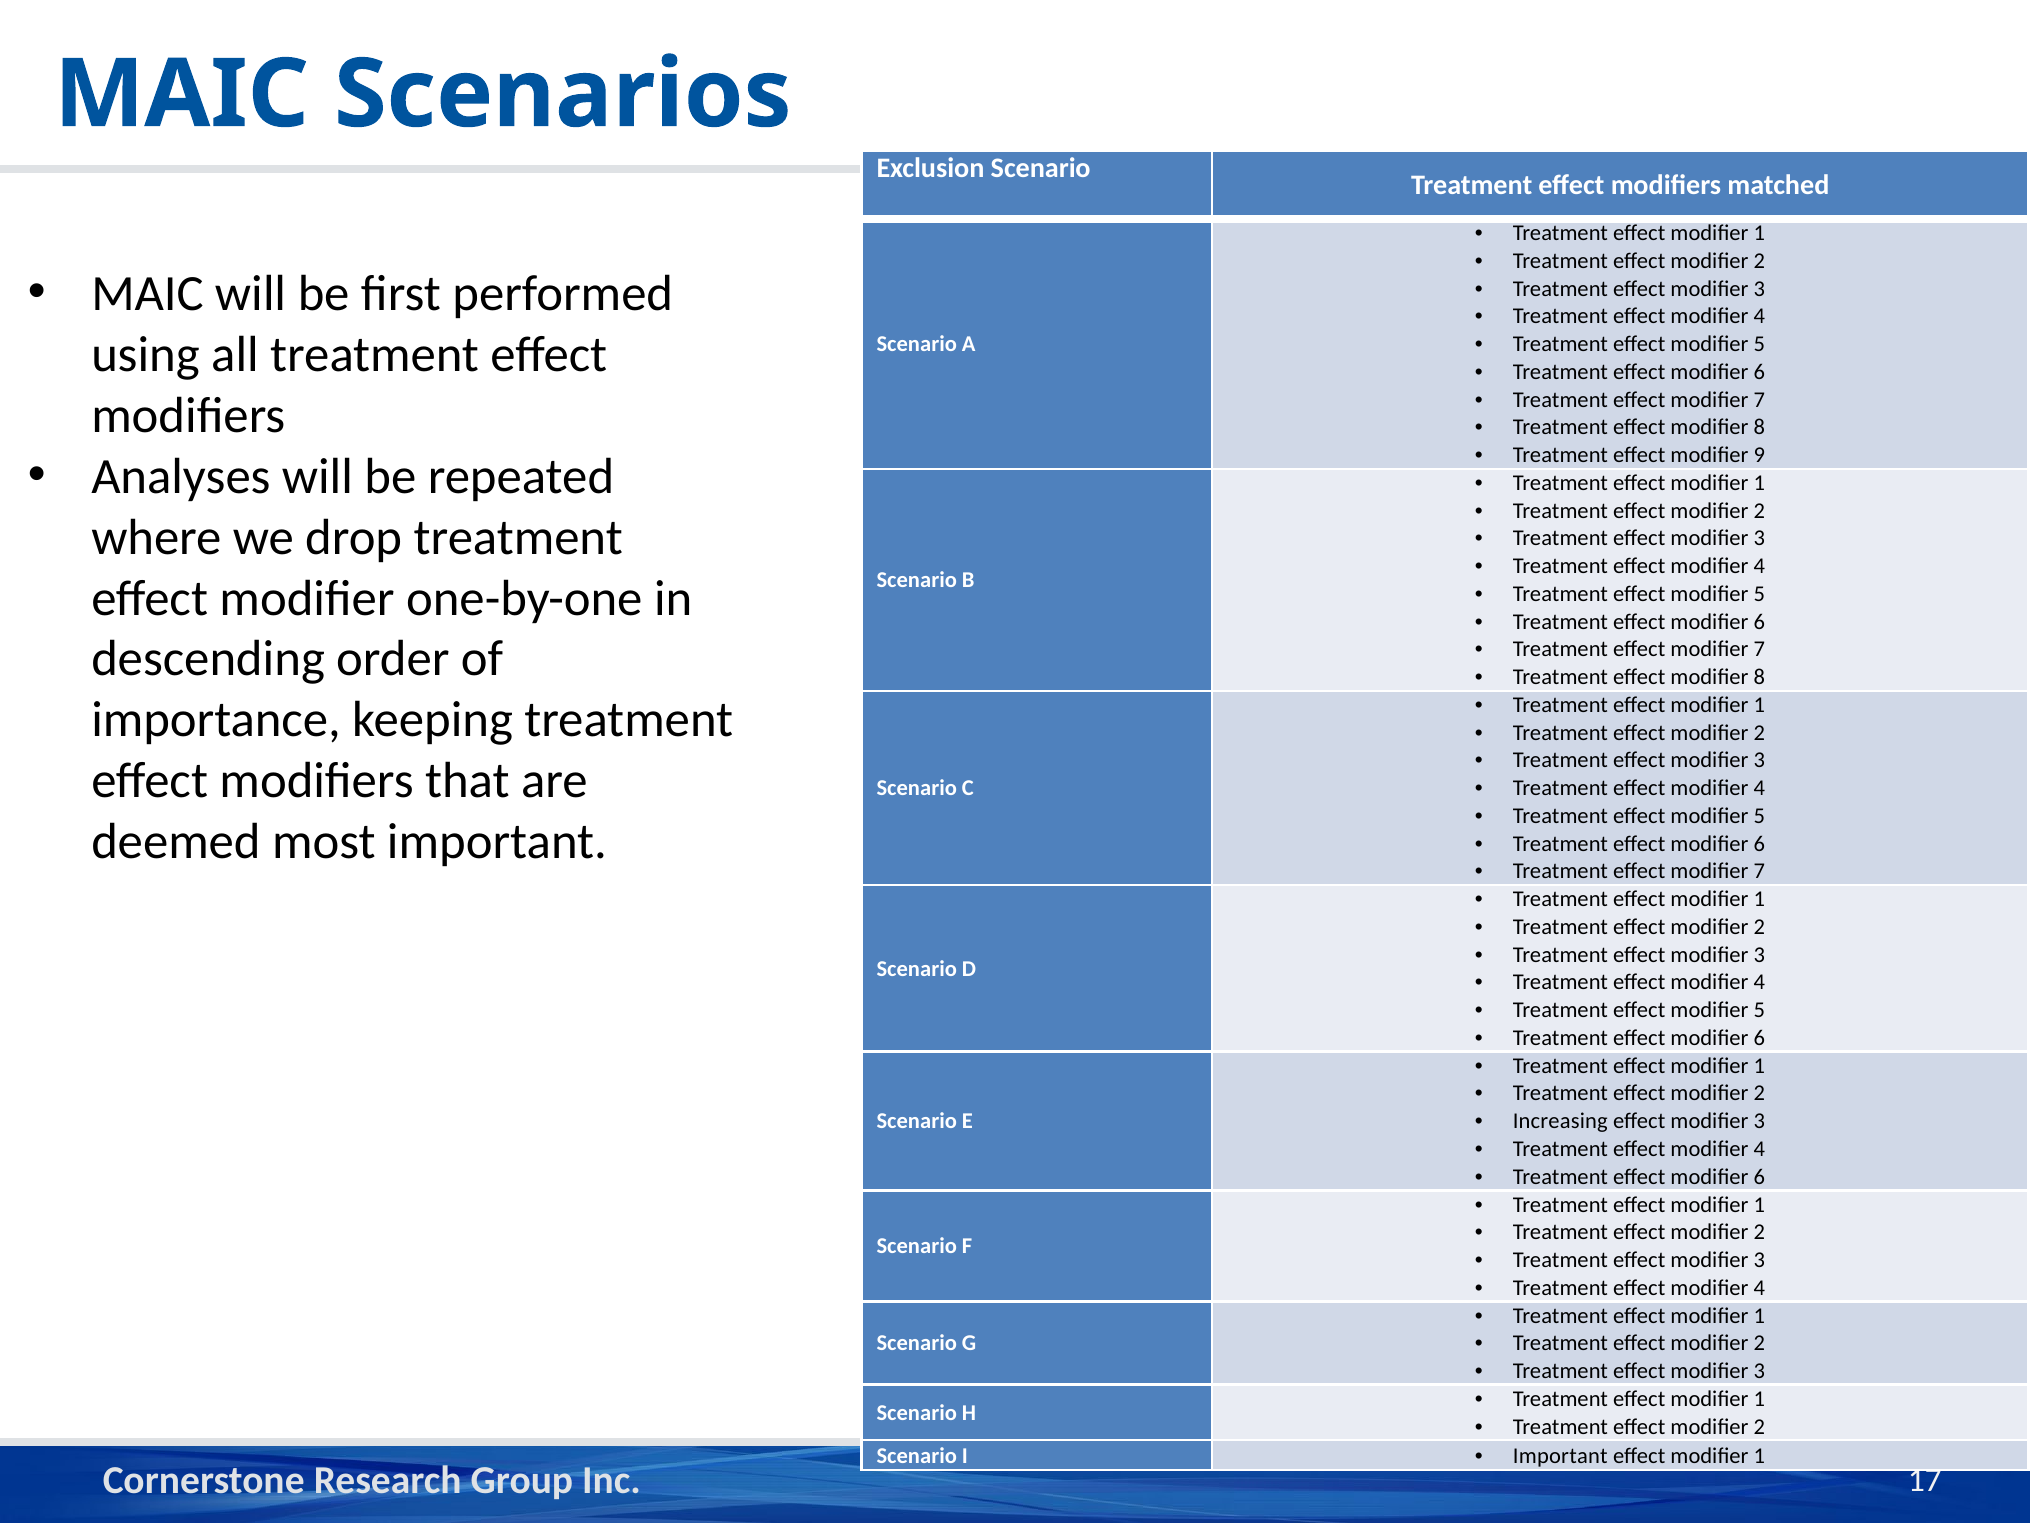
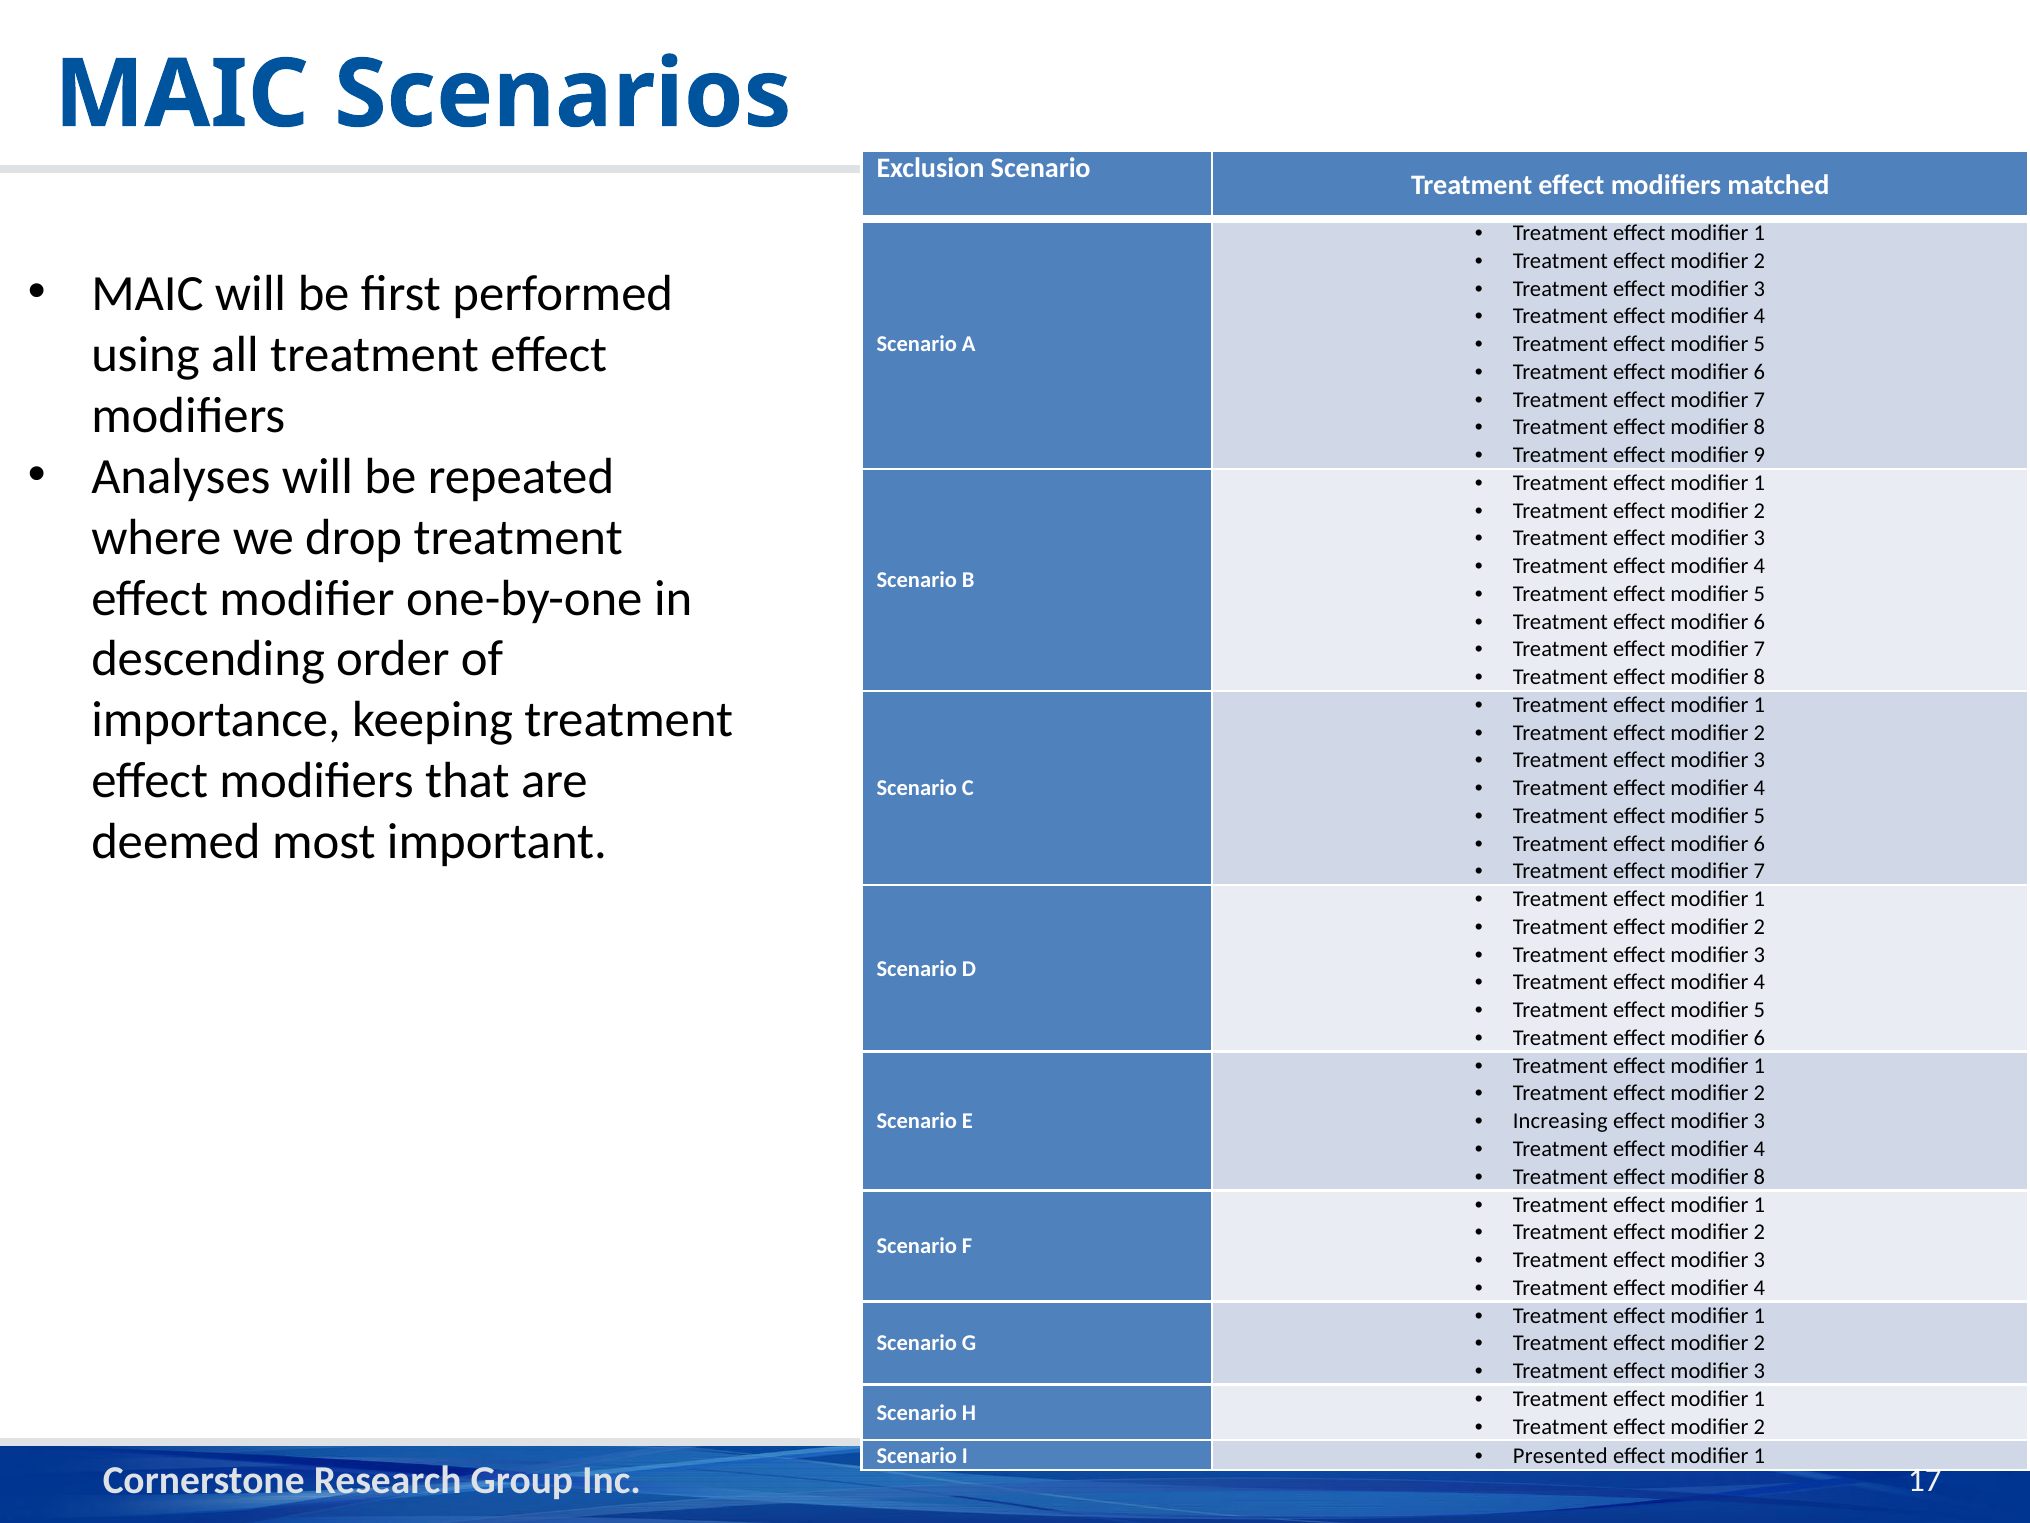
6: 6 -> 8 (1759, 1176)
Important: Important -> Presented (1560, 1455)
